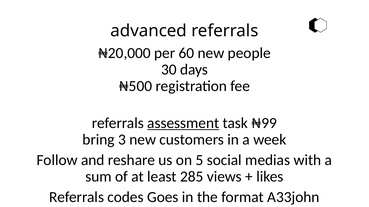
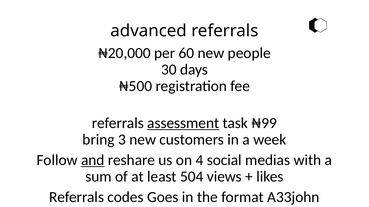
and underline: none -> present (93, 160)
5: 5 -> 4 (199, 160)
285: 285 -> 504 (192, 177)
